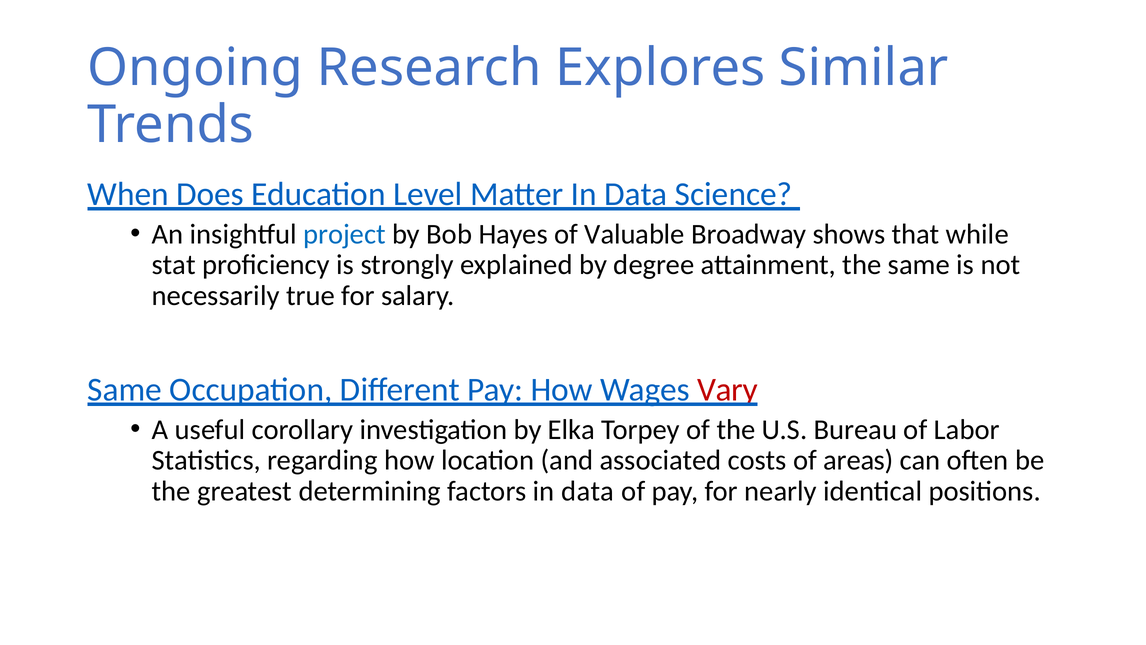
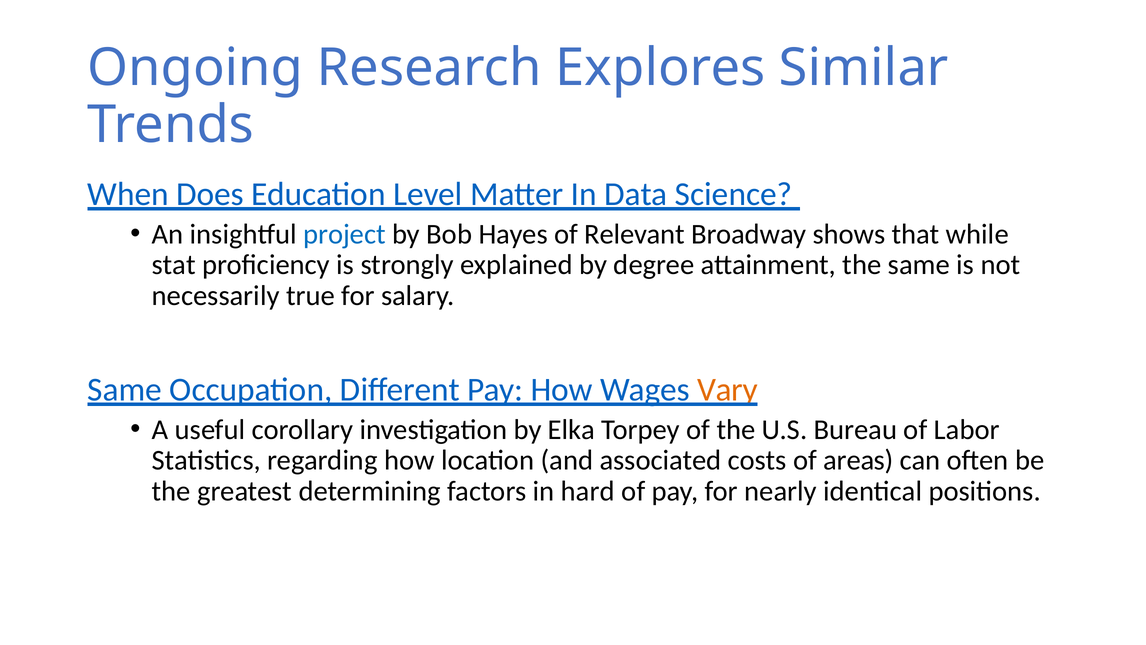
Valuable: Valuable -> Relevant (635, 234)
Vary colour: red -> orange (727, 390)
factors in data: data -> hard (588, 491)
